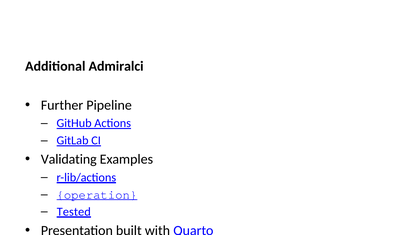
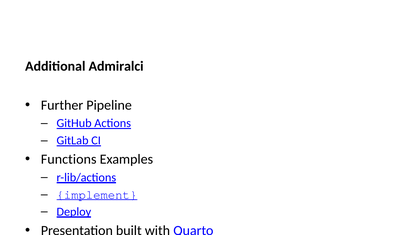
Validating: Validating -> Functions (69, 160)
operation: operation -> implement (97, 195)
Tested: Tested -> Deploy (74, 212)
